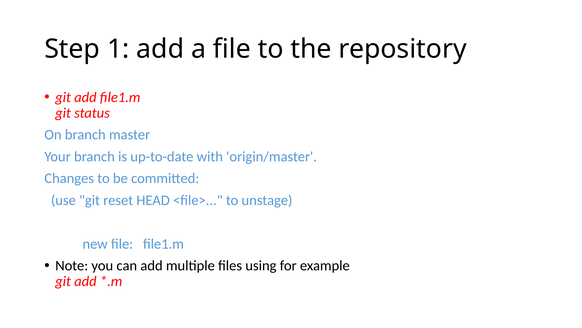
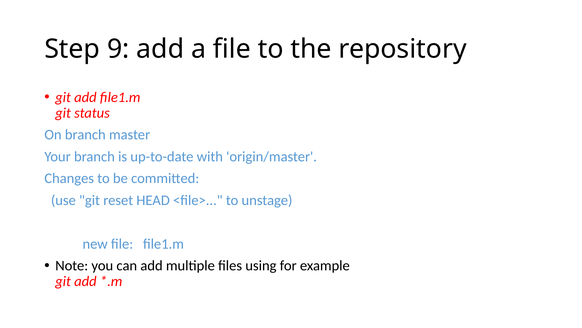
1: 1 -> 9 (118, 49)
